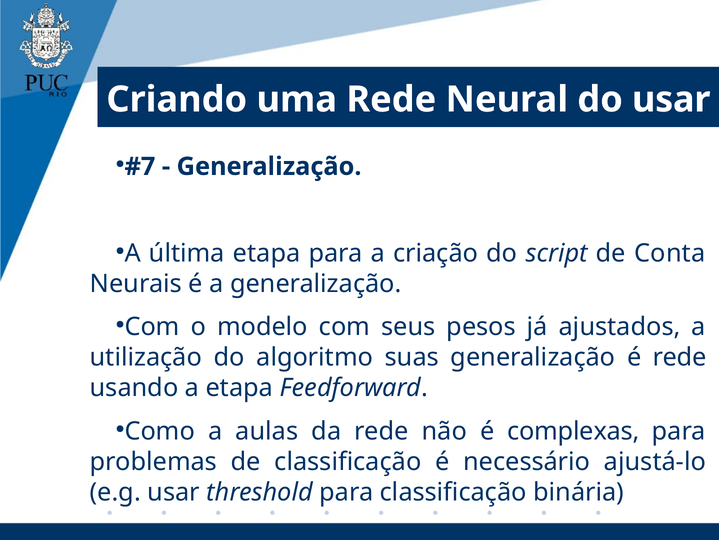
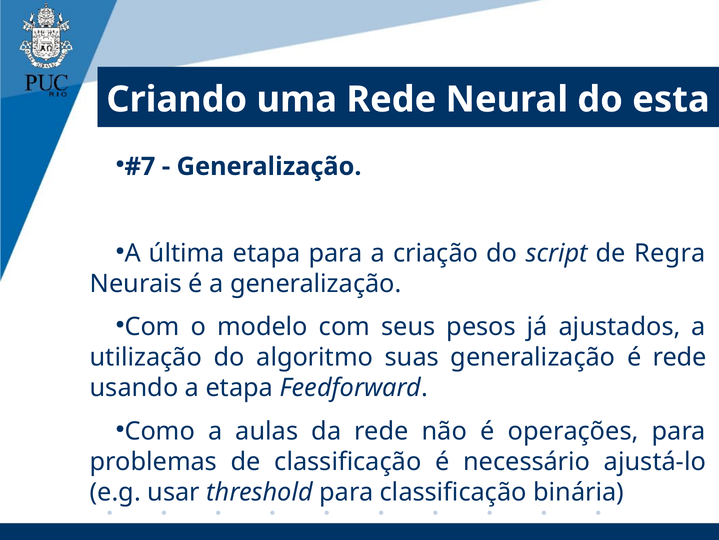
do usar: usar -> esta (671, 99)
Conta: Conta -> Regra (670, 253)
complexas: complexas -> operações (573, 431)
